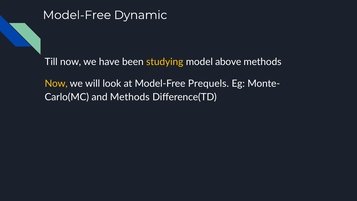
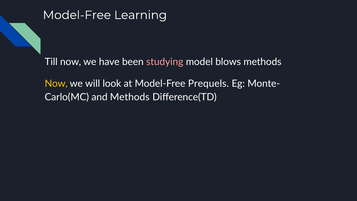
Dynamic: Dynamic -> Learning (141, 15)
studying colour: yellow -> pink (165, 62)
above: above -> blows (228, 62)
